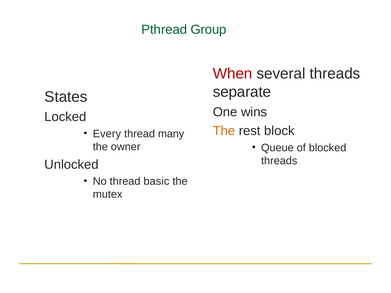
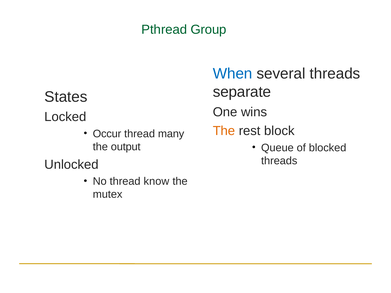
When colour: red -> blue (233, 74)
Every: Every -> Occur (107, 134)
owner: owner -> output (126, 147)
basic: basic -> know (156, 182)
